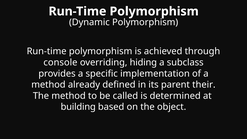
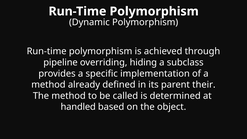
console: console -> pipeline (60, 62)
building: building -> handled (78, 107)
